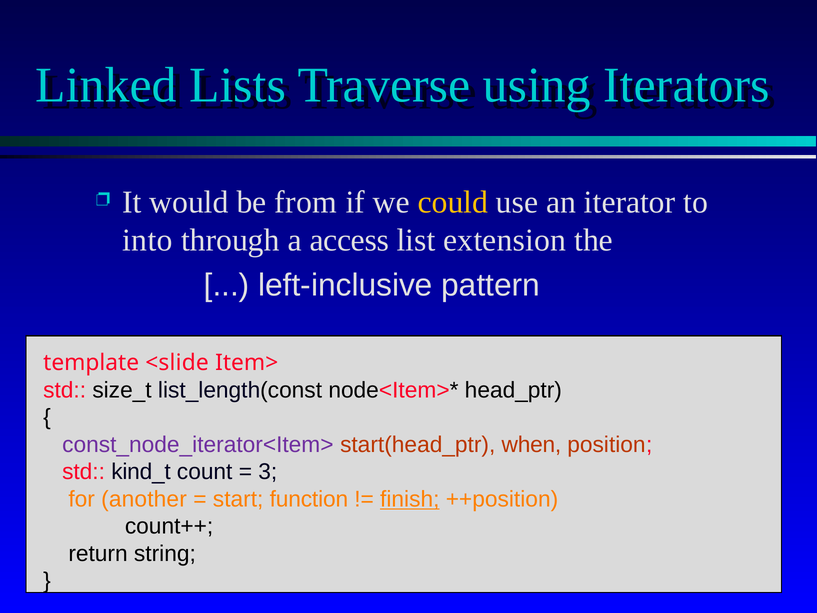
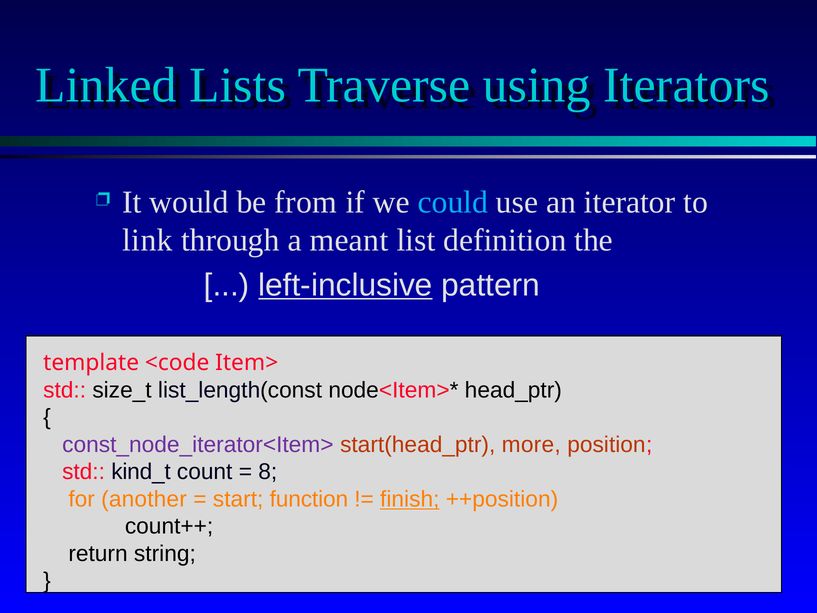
could colour: yellow -> light blue (453, 202)
into: into -> link (147, 240)
access: access -> meant (349, 240)
extension: extension -> definition (505, 240)
left-inclusive underline: none -> present (345, 285)
<slide: <slide -> <code (177, 363)
when: when -> more (531, 444)
3: 3 -> 8 (268, 472)
